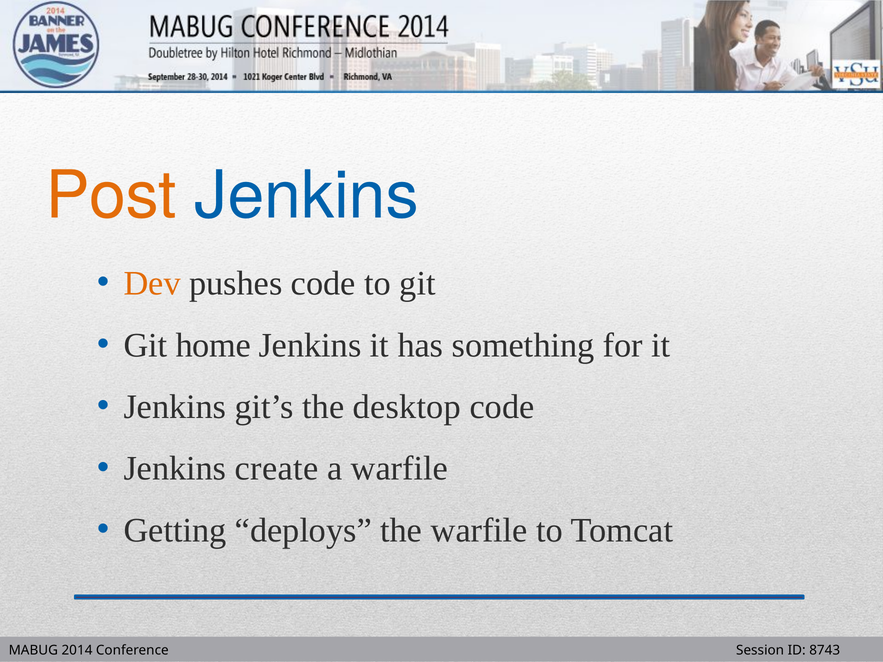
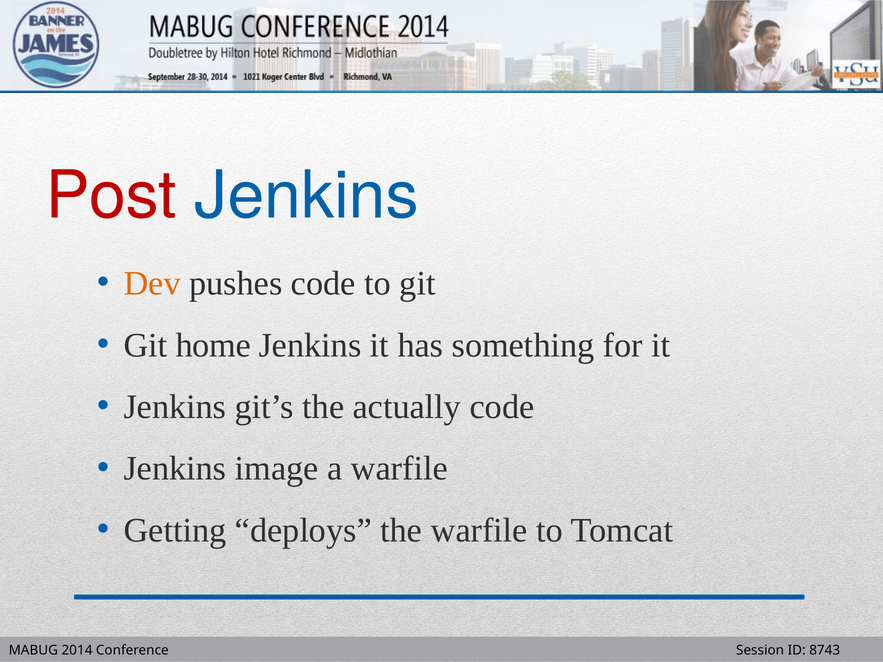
Post colour: orange -> red (111, 196)
desktop: desktop -> actually (407, 407)
create: create -> image (277, 469)
